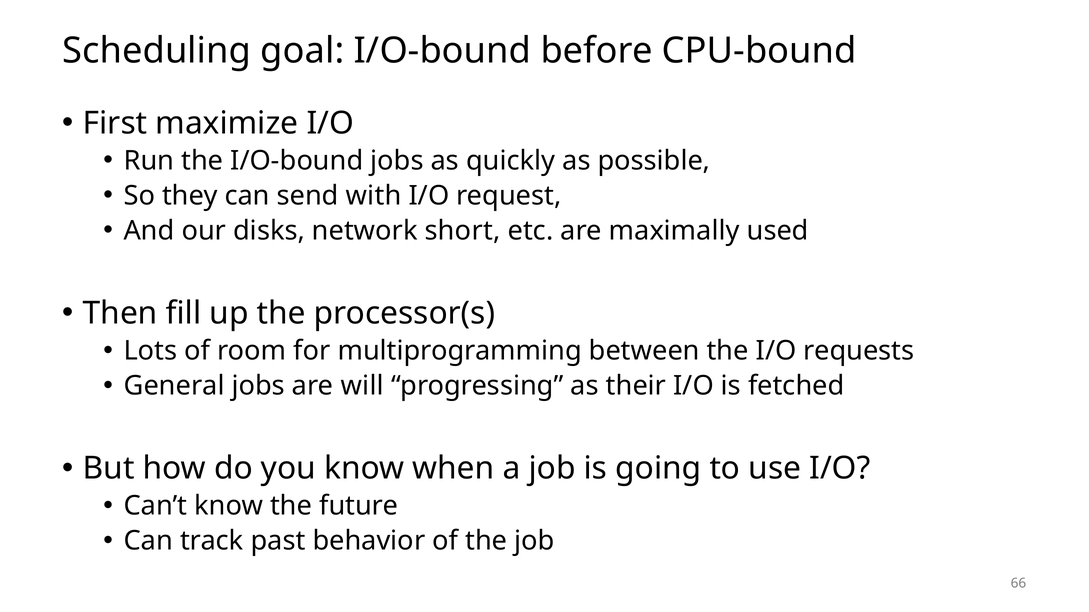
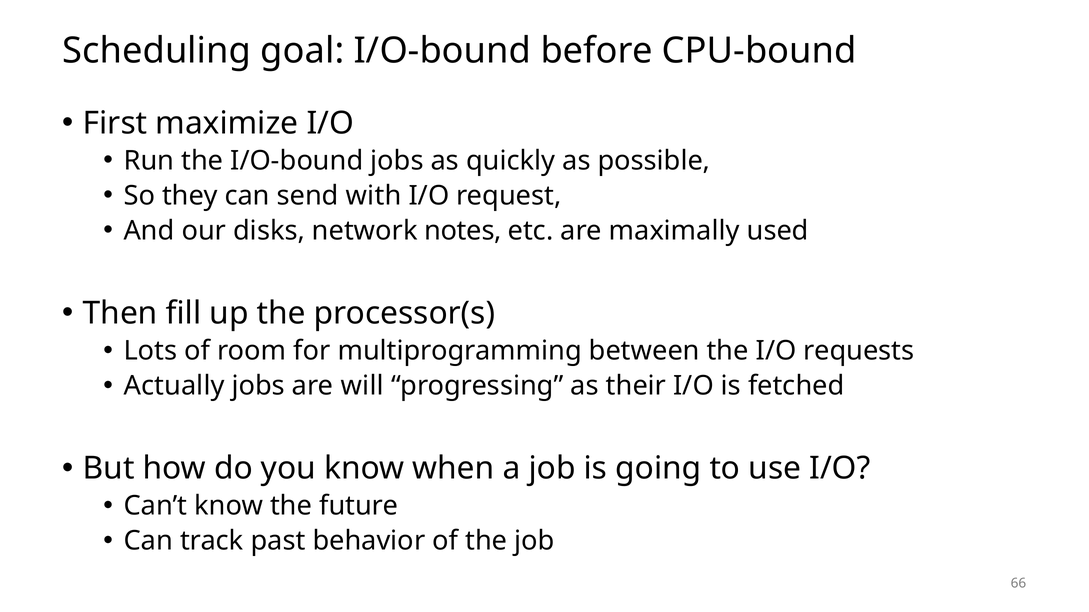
short: short -> notes (463, 231)
General: General -> Actually (174, 386)
